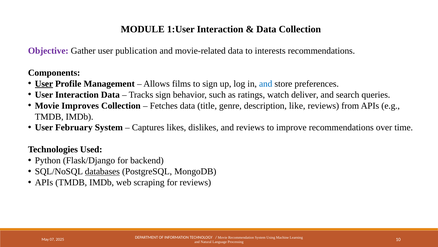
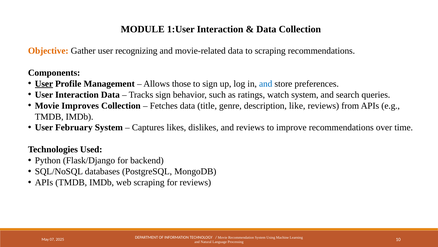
Objective colour: purple -> orange (48, 51)
publication: publication -> recognizing (136, 51)
to interests: interests -> scraping (270, 51)
films: films -> those (181, 84)
watch deliver: deliver -> system (305, 94)
databases underline: present -> none (102, 171)
